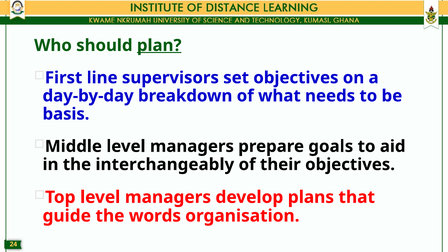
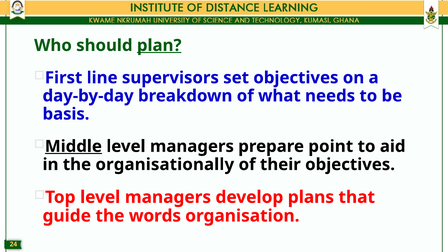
Middle underline: none -> present (73, 146)
goals: goals -> point (331, 146)
interchangeably: interchangeably -> organisationally (165, 165)
